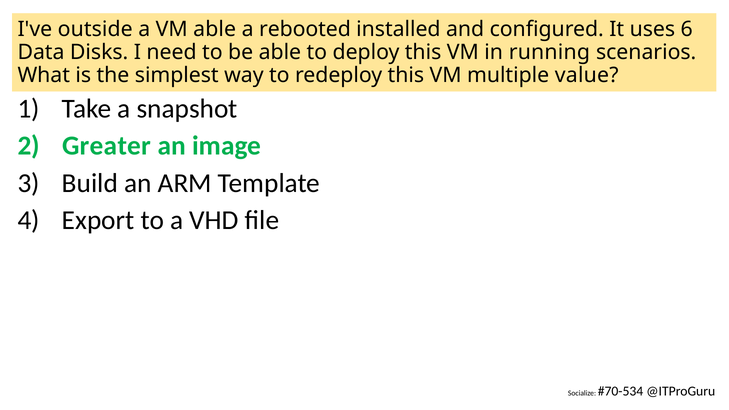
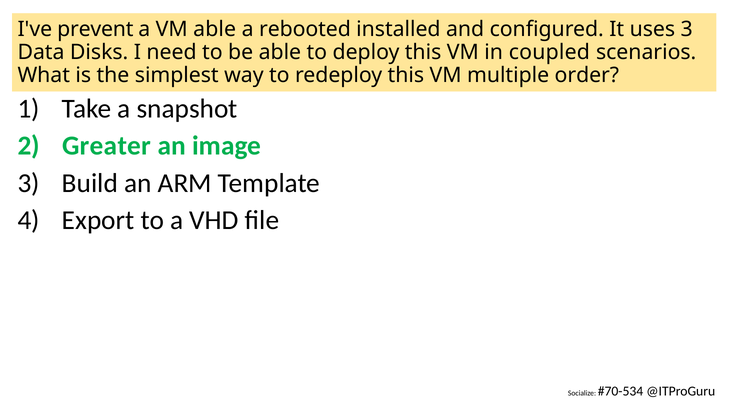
outside: outside -> prevent (95, 29)
uses 6: 6 -> 3 (687, 29)
running: running -> coupled (549, 52)
value: value -> order (587, 75)
